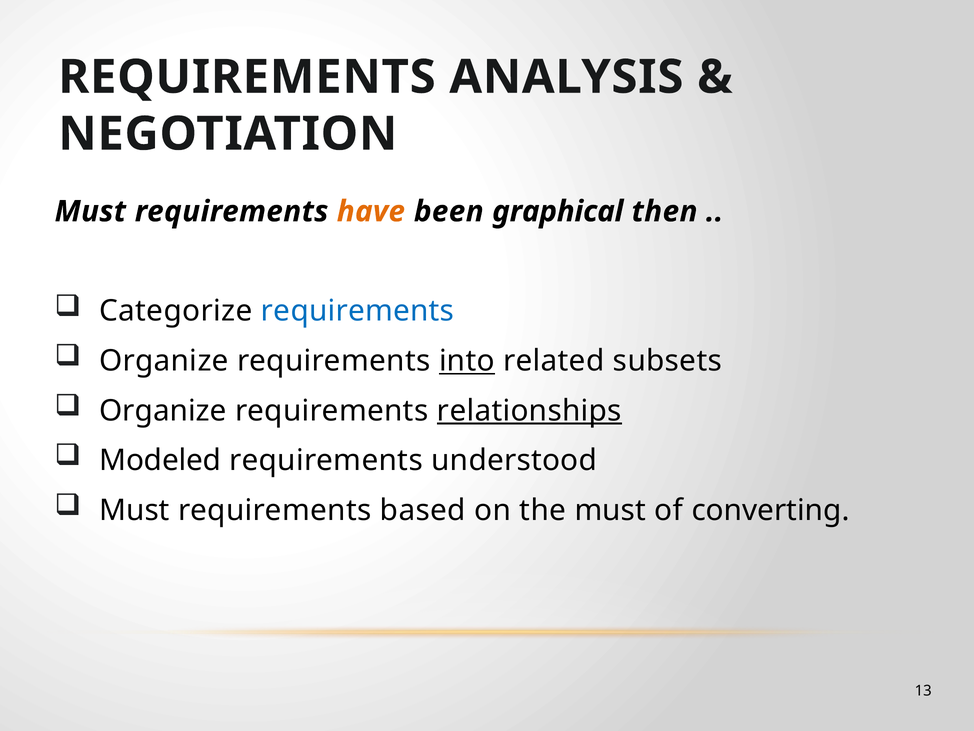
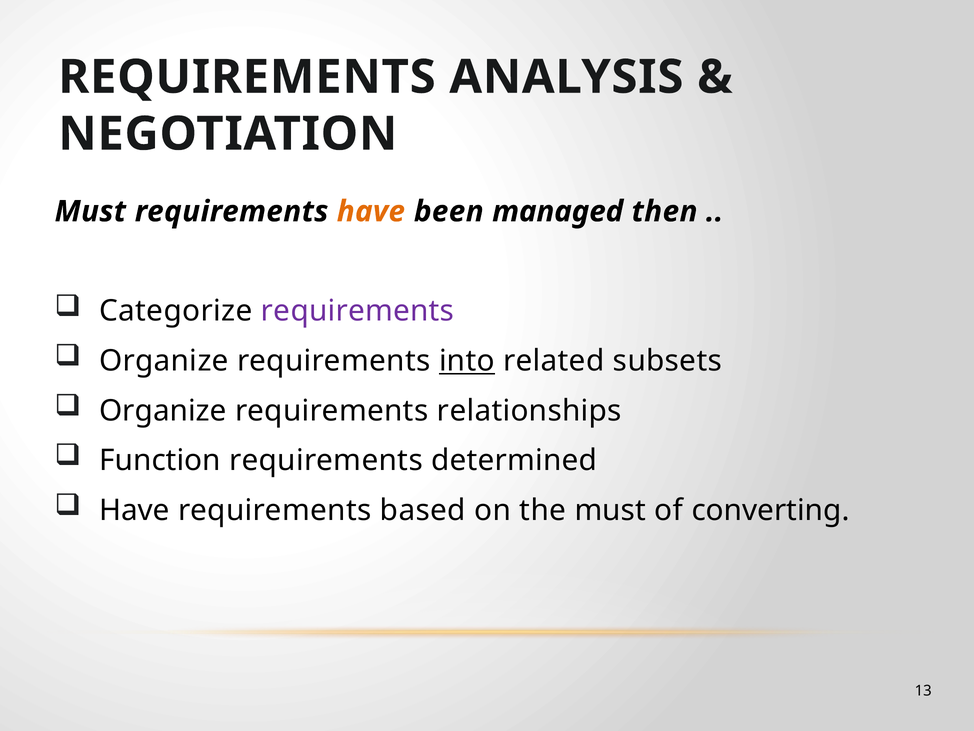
graphical: graphical -> managed (558, 211)
requirements colour: blue -> purple (358, 311)
relationships underline: present -> none (529, 410)
Modeled: Modeled -> Function (160, 460)
understood: understood -> determined (514, 460)
Must: Must -> Have (134, 510)
